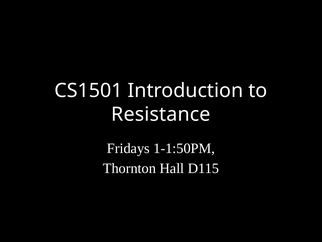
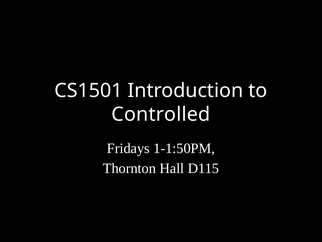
Resistance: Resistance -> Controlled (161, 114)
